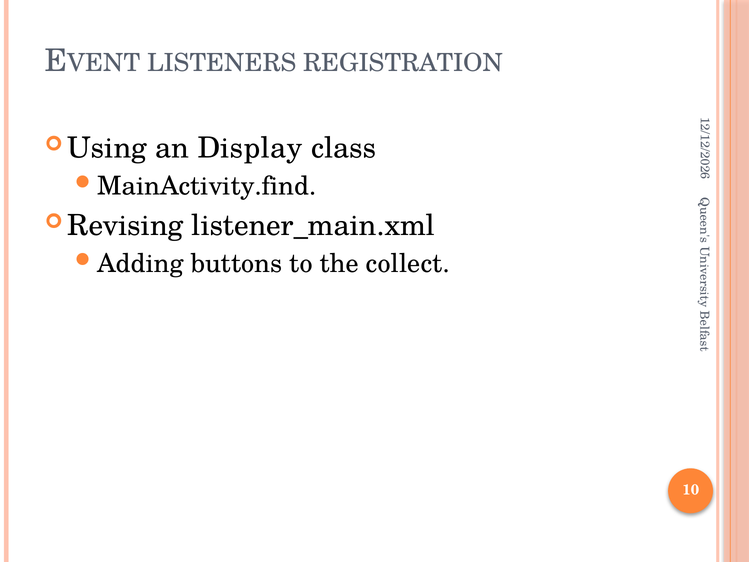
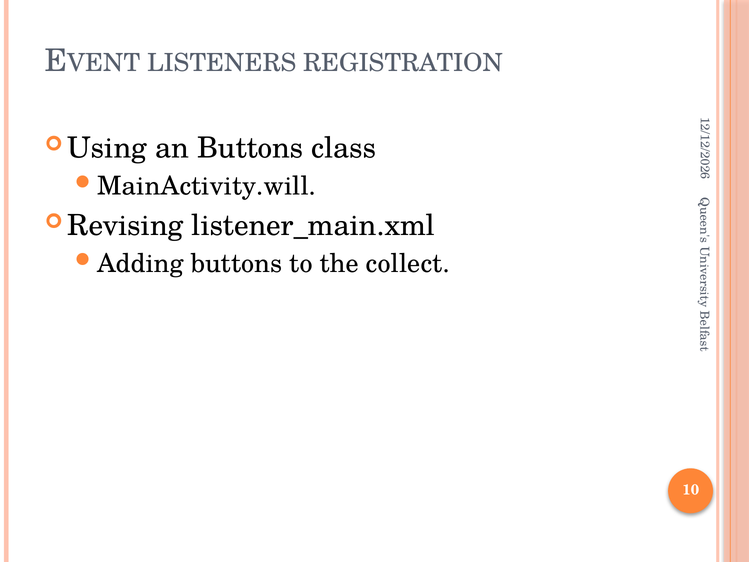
an Display: Display -> Buttons (250, 148)
MainActivity.find: MainActivity.find -> MainActivity.will (207, 186)
